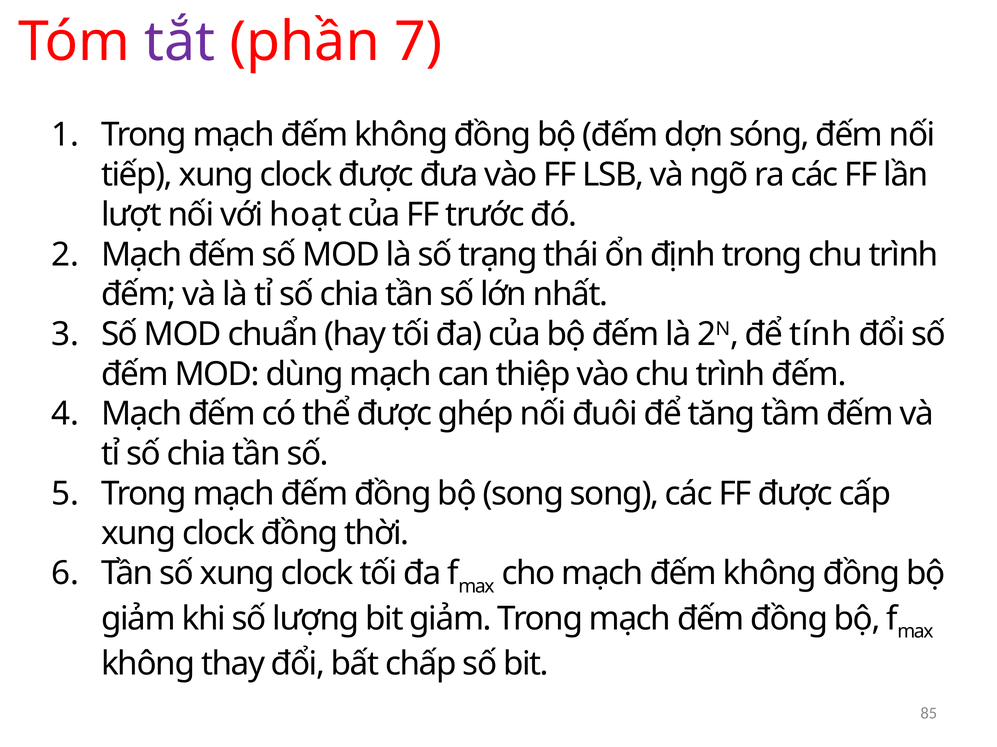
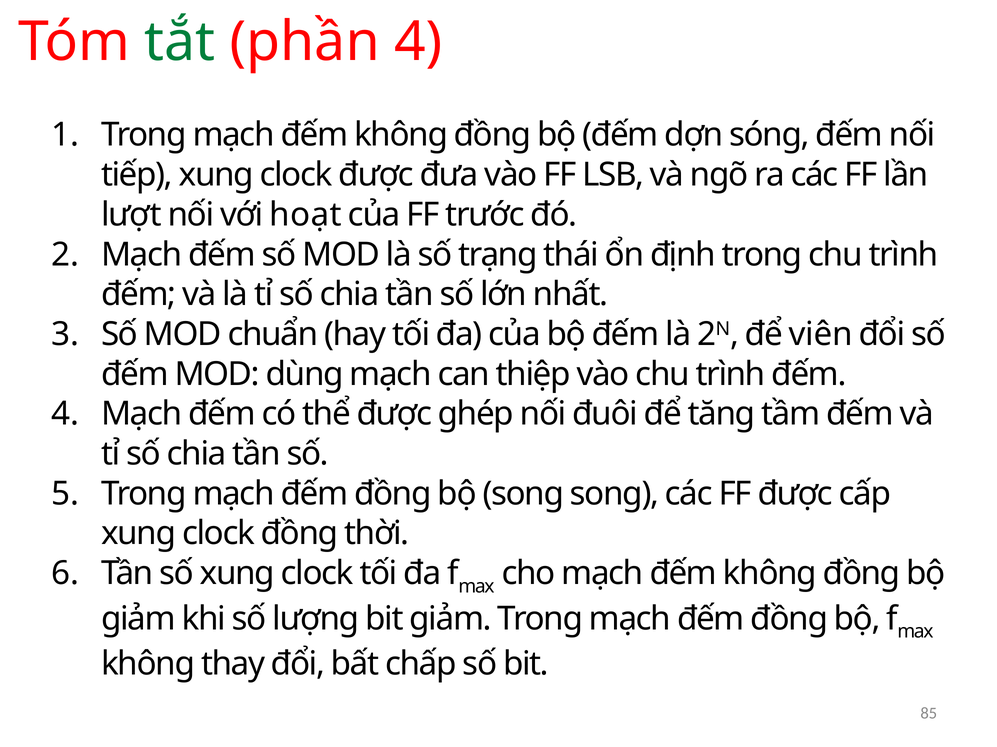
tắt colour: purple -> green (180, 42)
phần 7: 7 -> 4 (418, 42)
tính: tính -> viên (821, 335)
